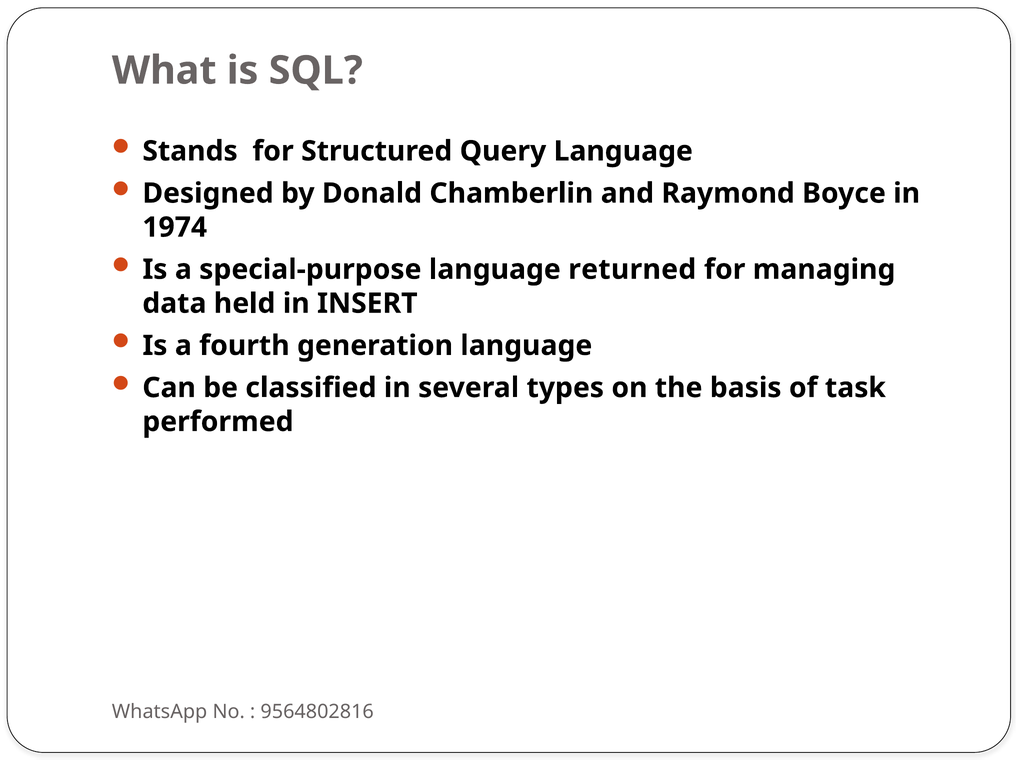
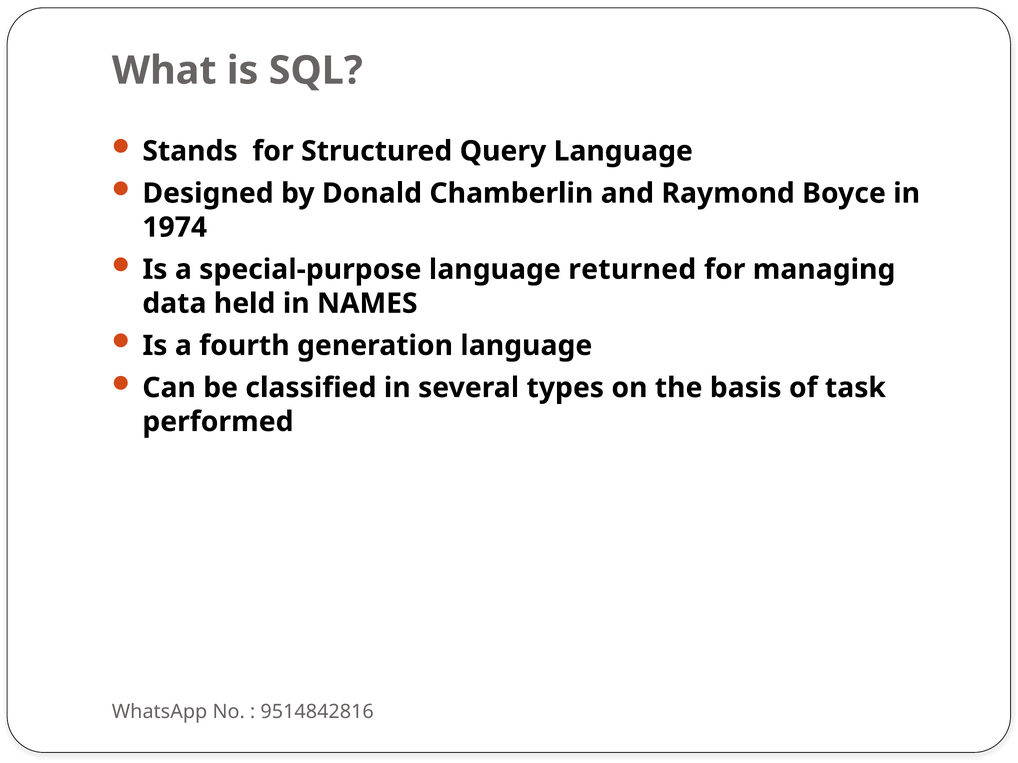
INSERT: INSERT -> NAMES (367, 304)
9564802816: 9564802816 -> 9514842816 (317, 712)
